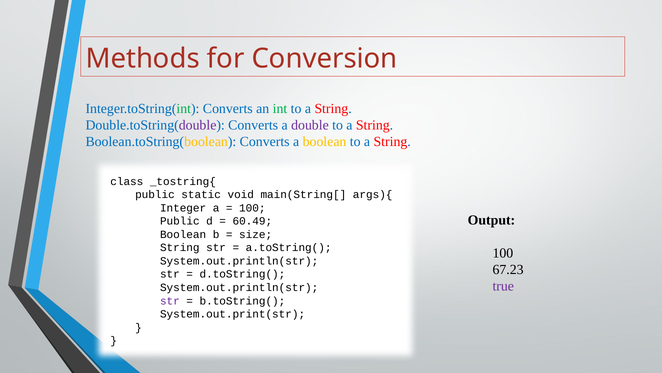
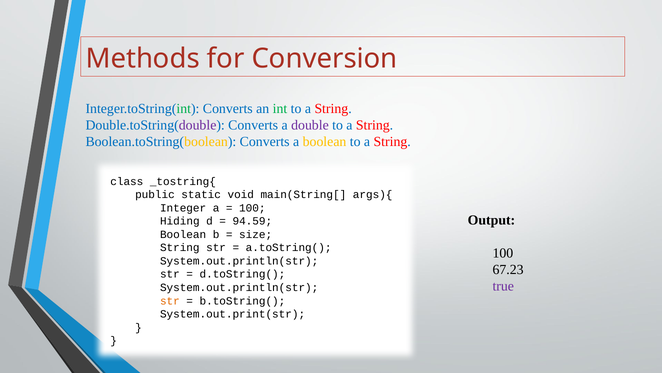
Public: Public -> Hiding (180, 221)
60.49: 60.49 -> 94.59 (252, 221)
str colour: purple -> orange (170, 300)
